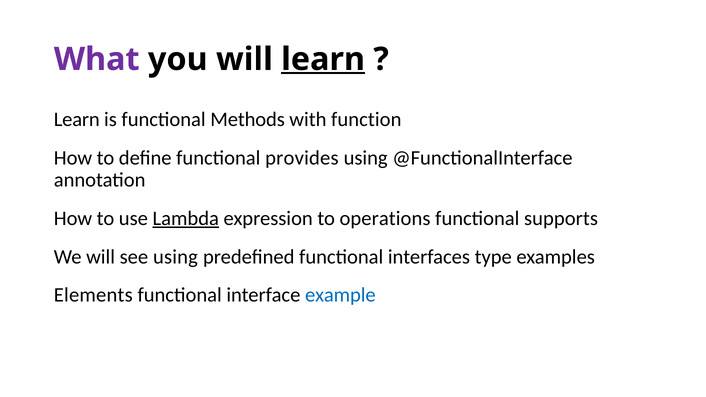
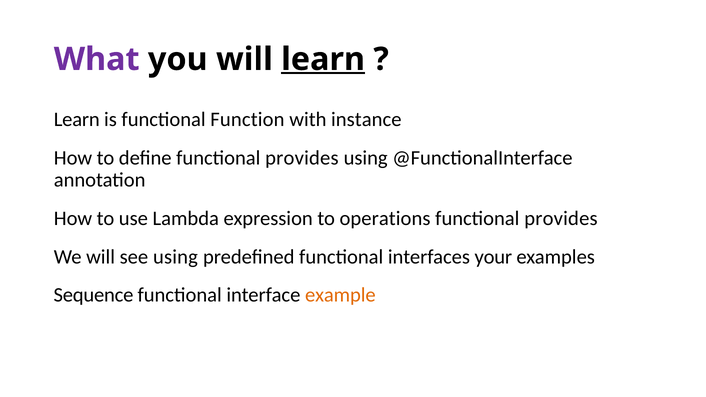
Methods: Methods -> Function (247, 119)
function: function -> instance (366, 119)
Lambda underline: present -> none (186, 218)
supports: supports -> provides (561, 218)
type: type -> your (493, 257)
Elements: Elements -> Sequence (93, 295)
example colour: blue -> orange (340, 295)
